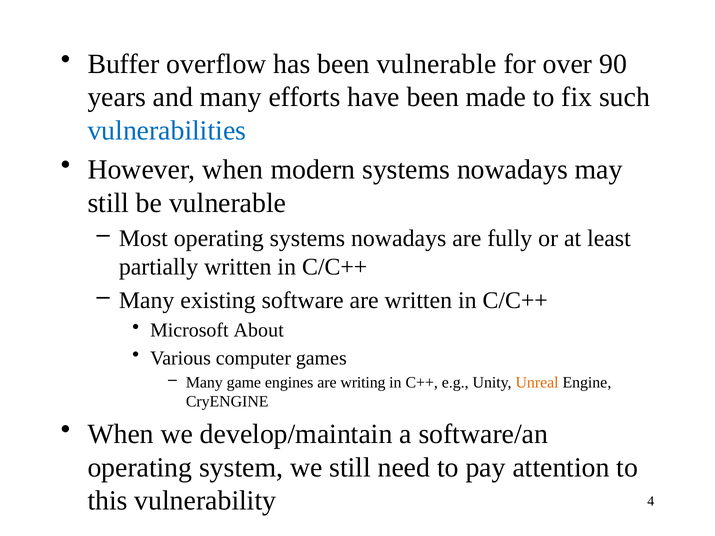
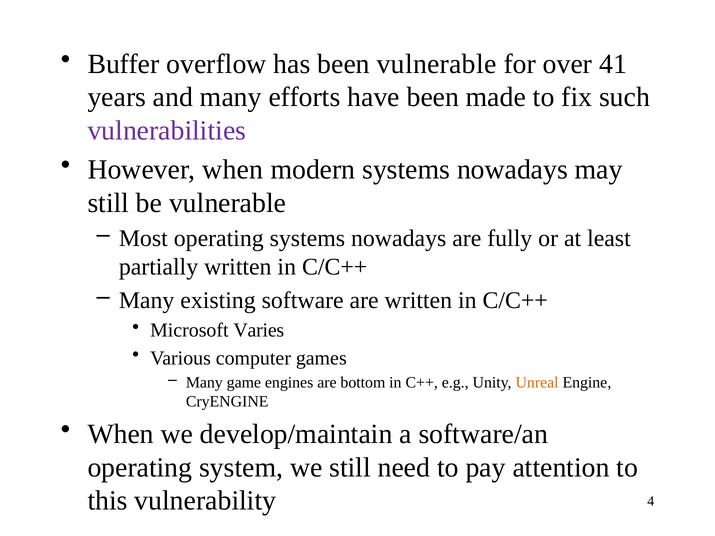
90: 90 -> 41 (613, 64)
vulnerabilities colour: blue -> purple (167, 131)
About: About -> Varies (259, 330)
writing: writing -> bottom (363, 383)
